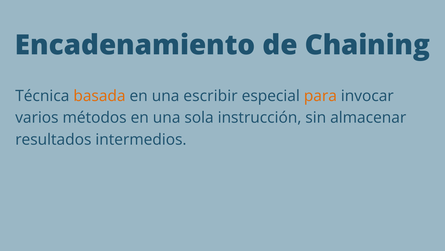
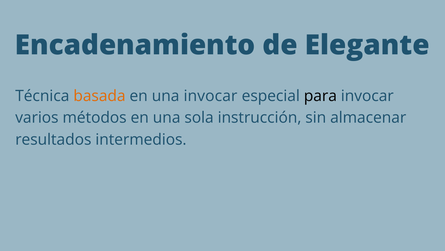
Chaining: Chaining -> Elegante (367, 45)
una escribir: escribir -> invocar (210, 96)
para colour: orange -> black (320, 96)
